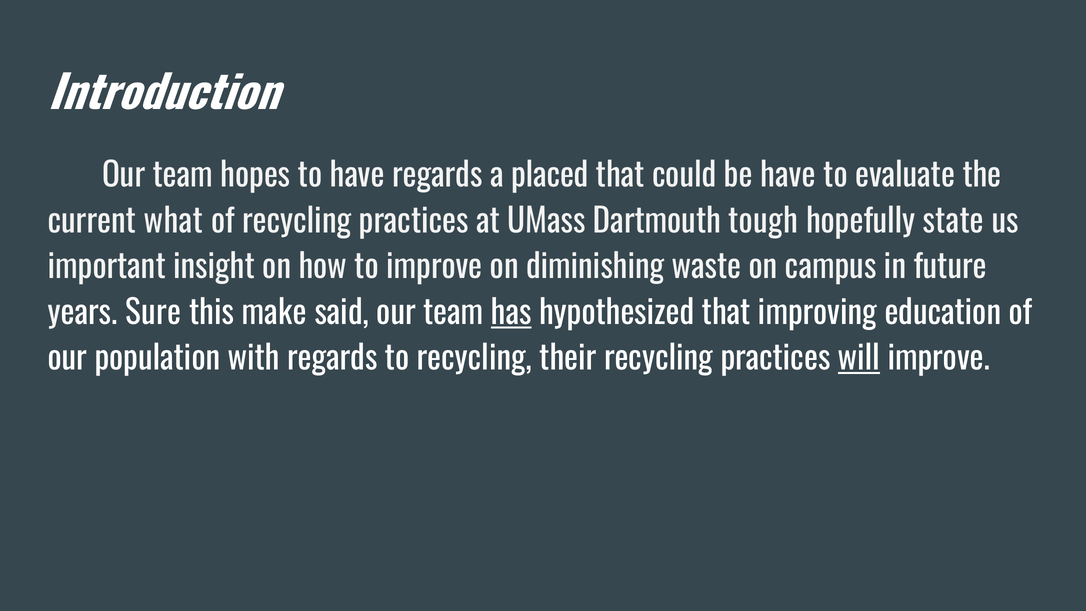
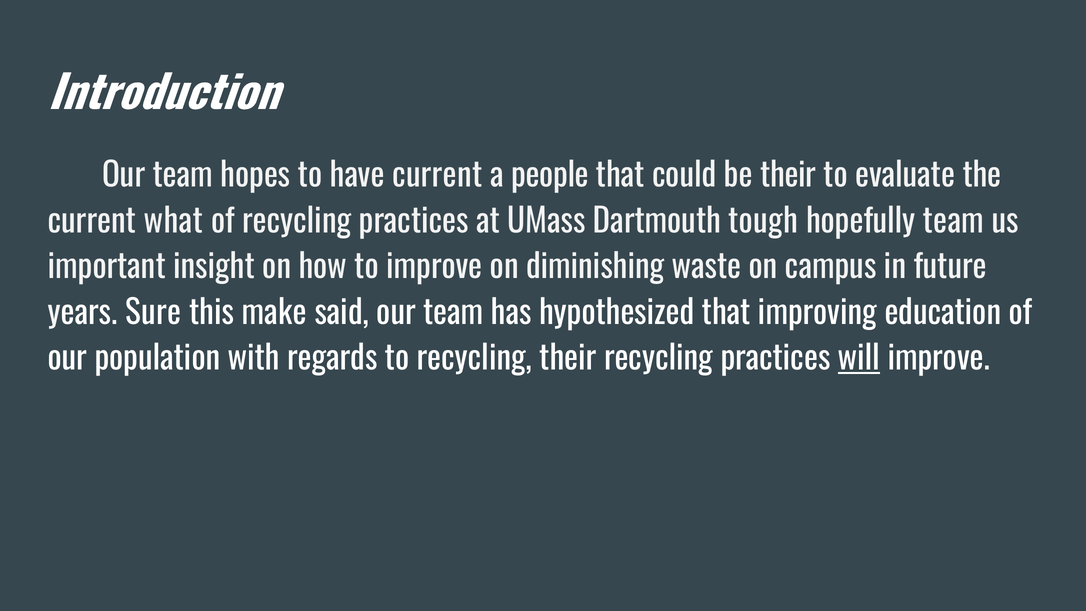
have regards: regards -> current (437, 176)
placed: placed -> people (550, 176)
be have: have -> their (788, 176)
hopefully state: state -> team (953, 222)
has underline: present -> none (511, 313)
